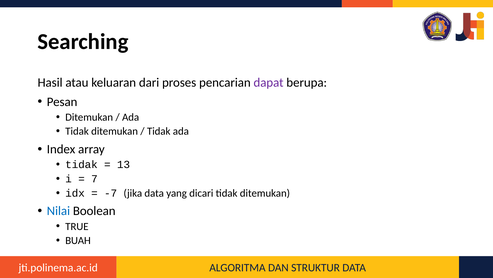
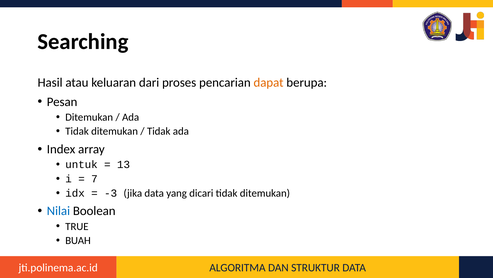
dapat colour: purple -> orange (269, 83)
tidak: tidak -> untuk (81, 164)
-7: -7 -> -3 (111, 193)
